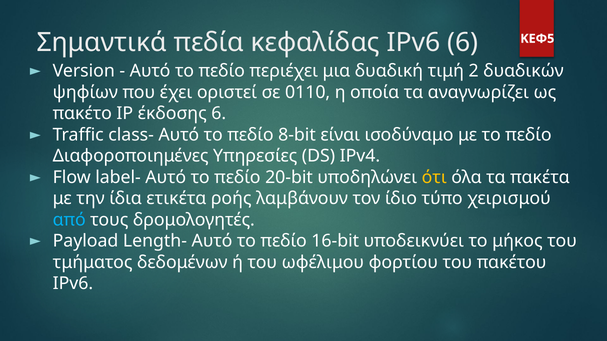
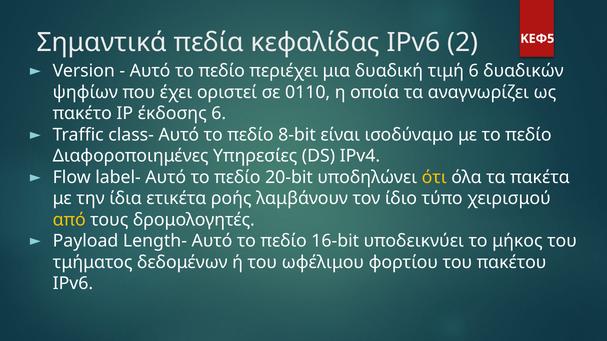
IPv6 6: 6 -> 2 (463, 43)
τιμή 2: 2 -> 6 (474, 71)
από colour: light blue -> yellow (69, 220)
